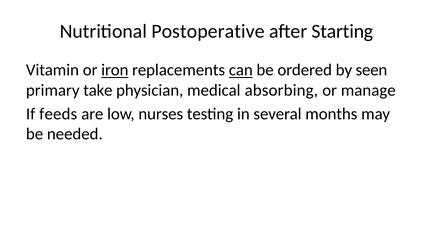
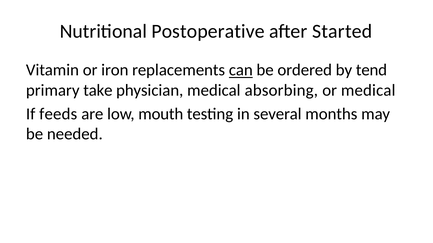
Starting: Starting -> Started (342, 31)
iron underline: present -> none (115, 70)
seen: seen -> tend (371, 70)
or manage: manage -> medical (368, 91)
nurses: nurses -> mouth (161, 114)
